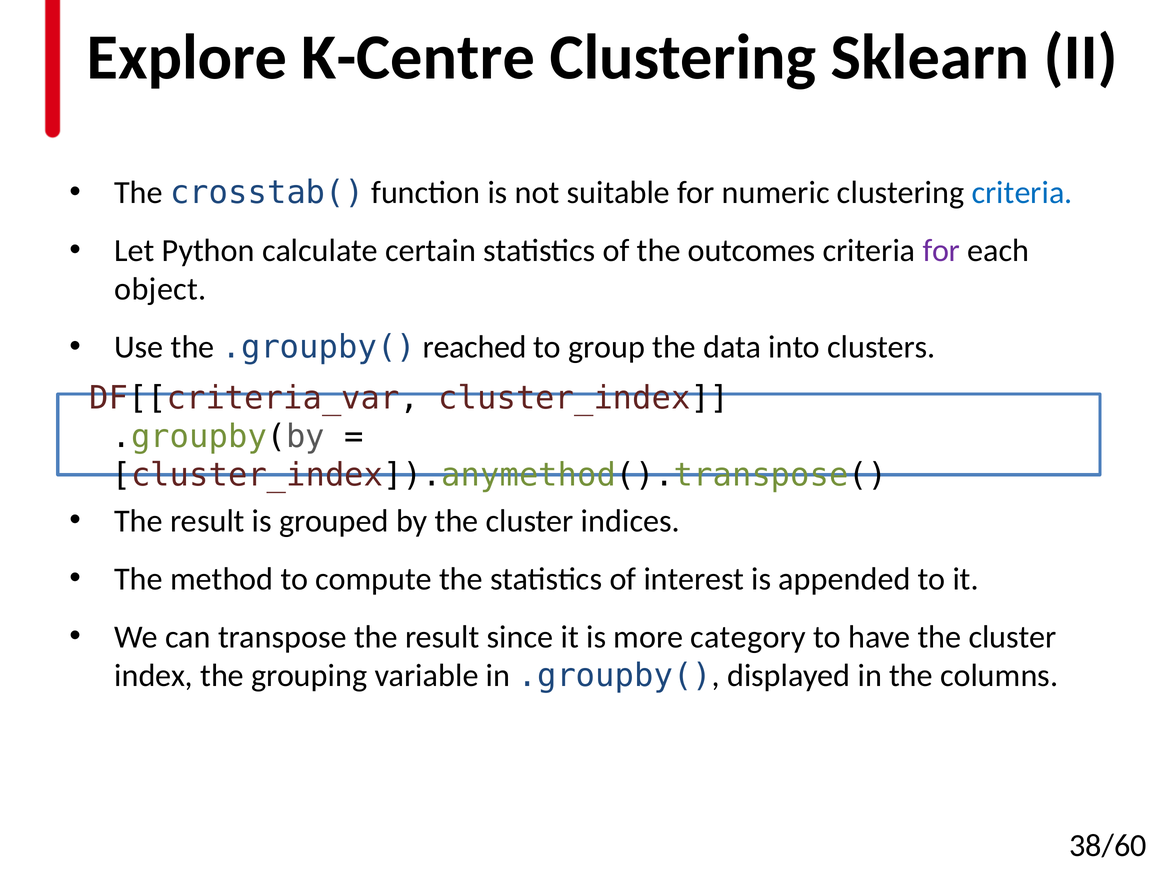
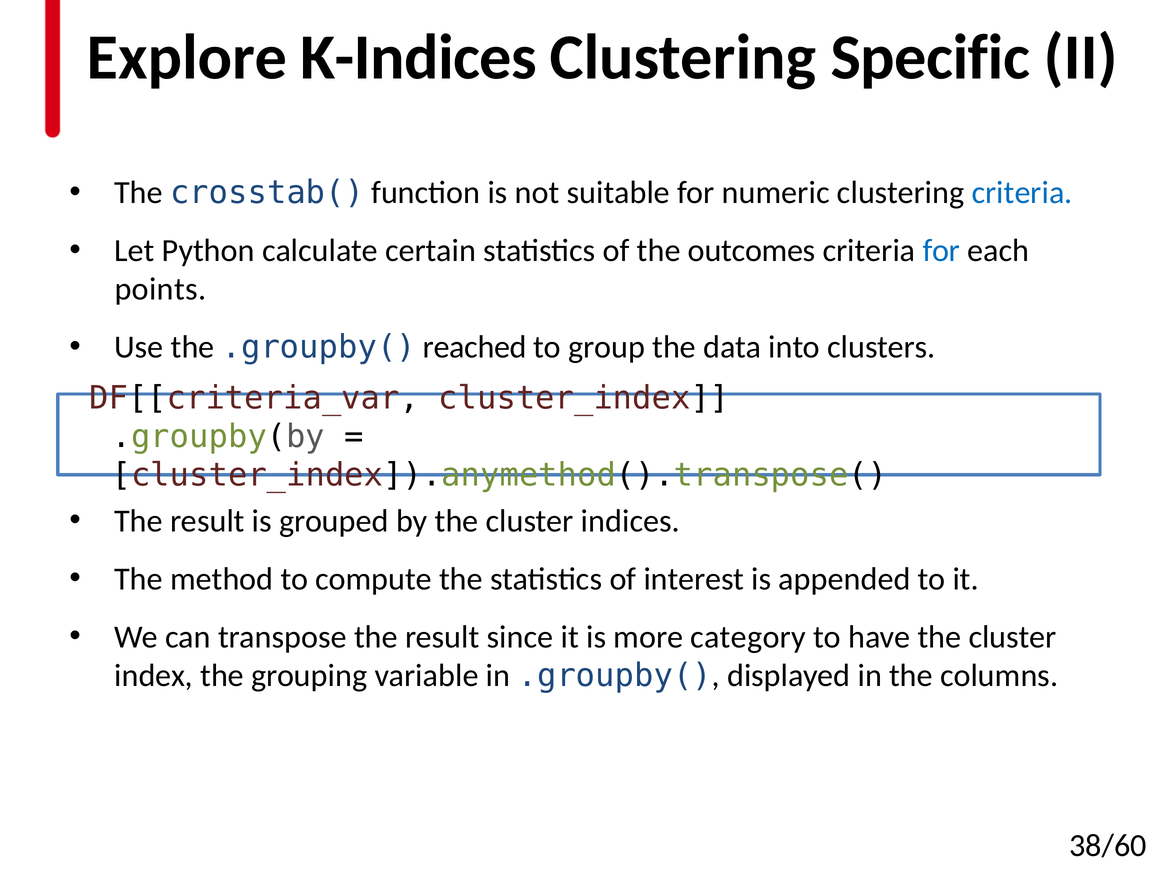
K-Centre: K-Centre -> K-Indices (419, 58)
Sklearn: Sklearn -> Specific (930, 58)
for colour: purple -> blue (941, 251)
object: object -> points (160, 289)
